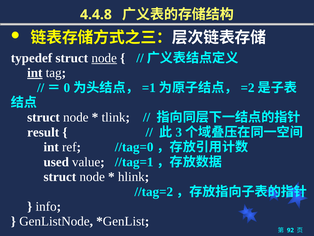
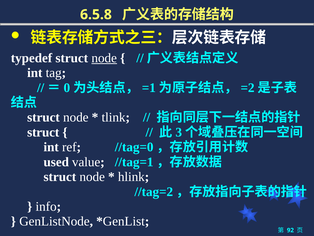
4.4.8: 4.4.8 -> 6.5.8 (96, 15)
int underline: present -> none (35, 73)
result: result -> struct (43, 132)
